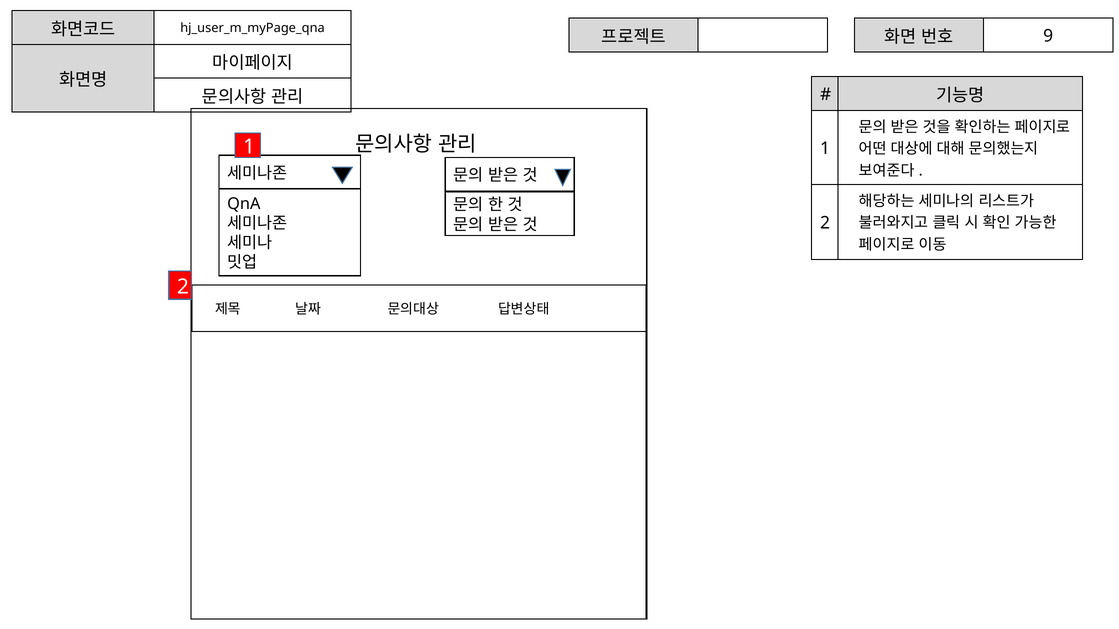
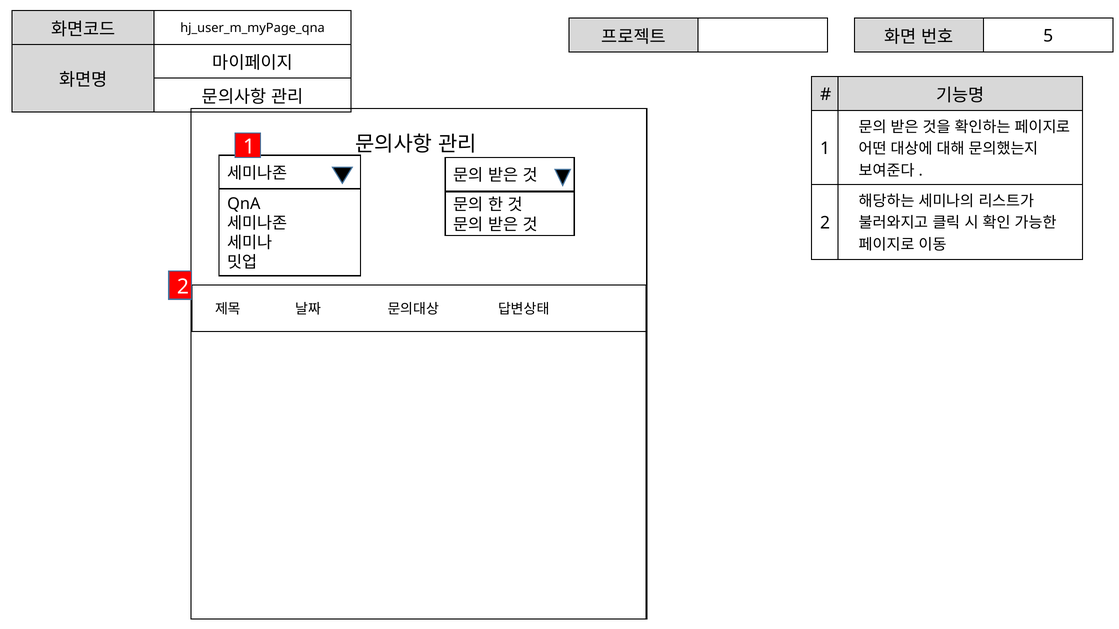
9: 9 -> 5 (1048, 36)
